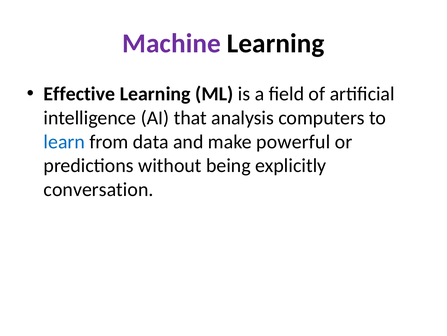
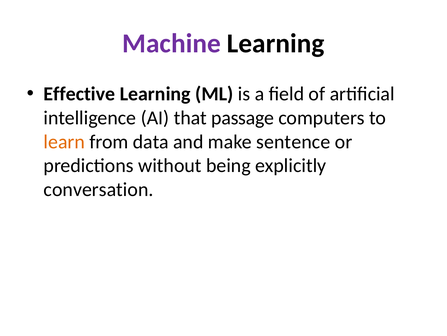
analysis: analysis -> passage (243, 118)
learn colour: blue -> orange (64, 141)
powerful: powerful -> sentence (293, 141)
